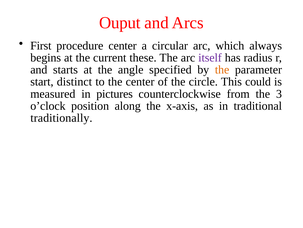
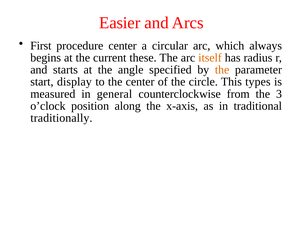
Ouput: Ouput -> Easier (120, 23)
itself colour: purple -> orange (210, 58)
distinct: distinct -> display (74, 82)
could: could -> types (258, 82)
pictures: pictures -> general (114, 94)
